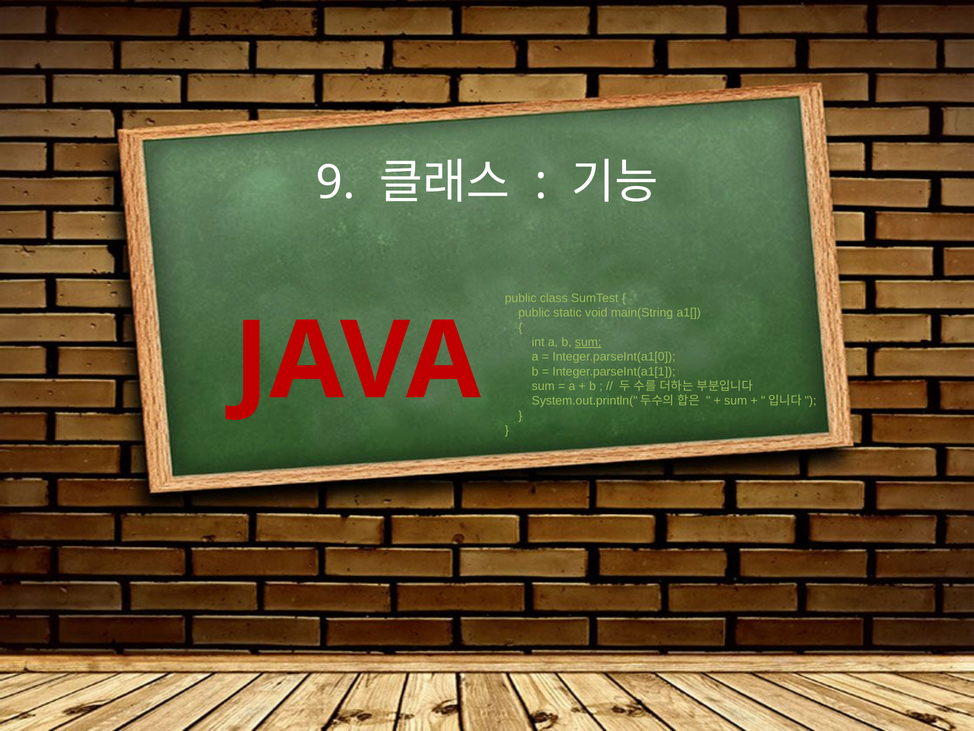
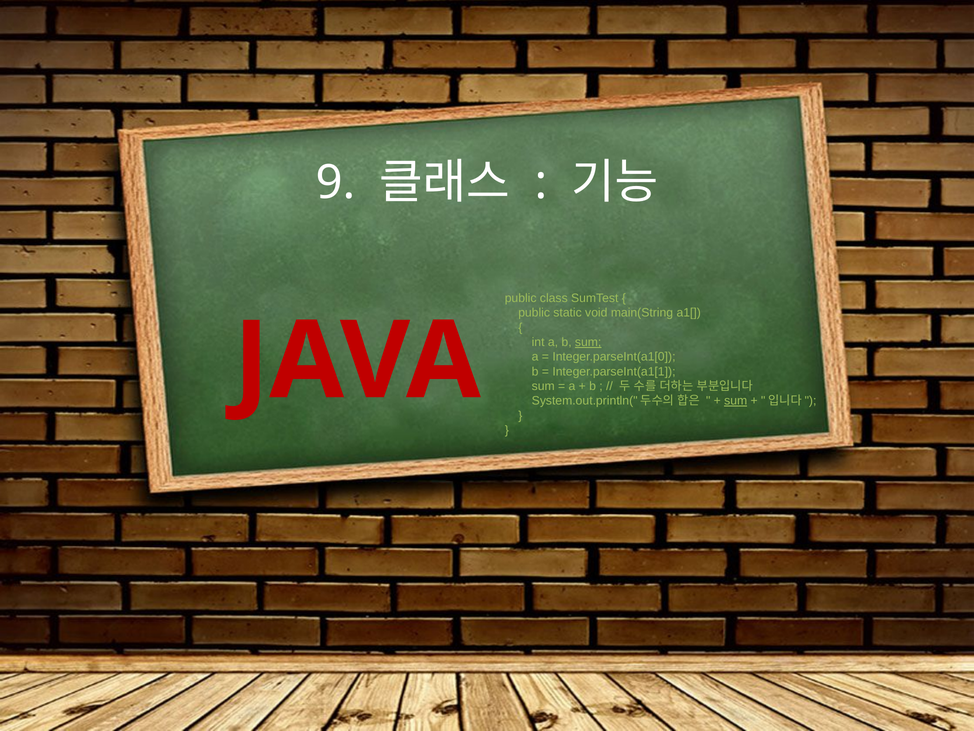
sum underline: none -> present (736, 401)
